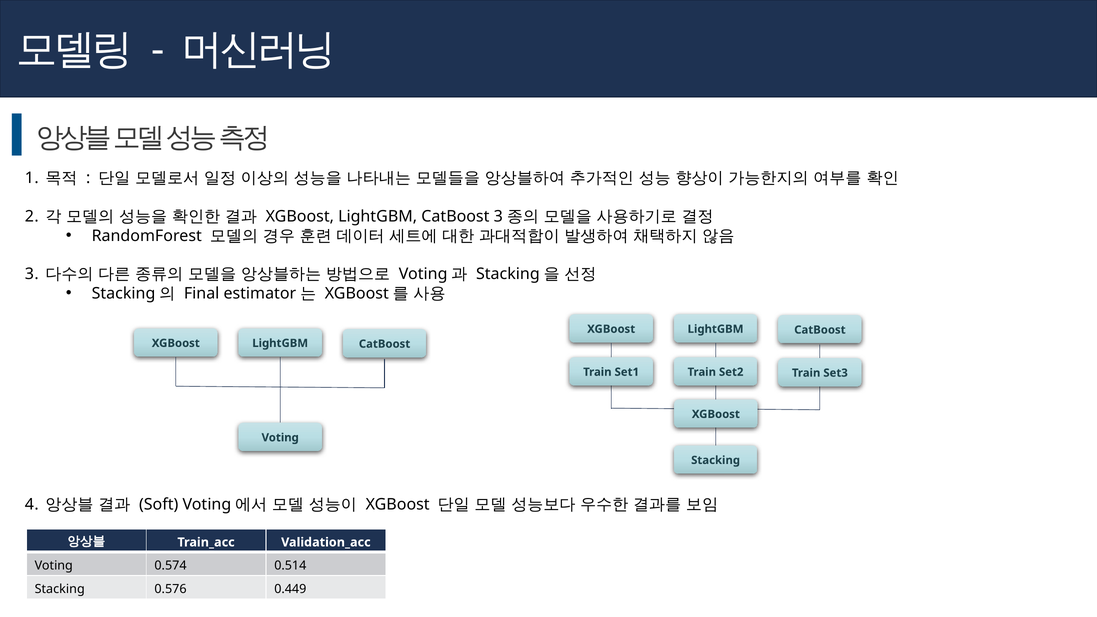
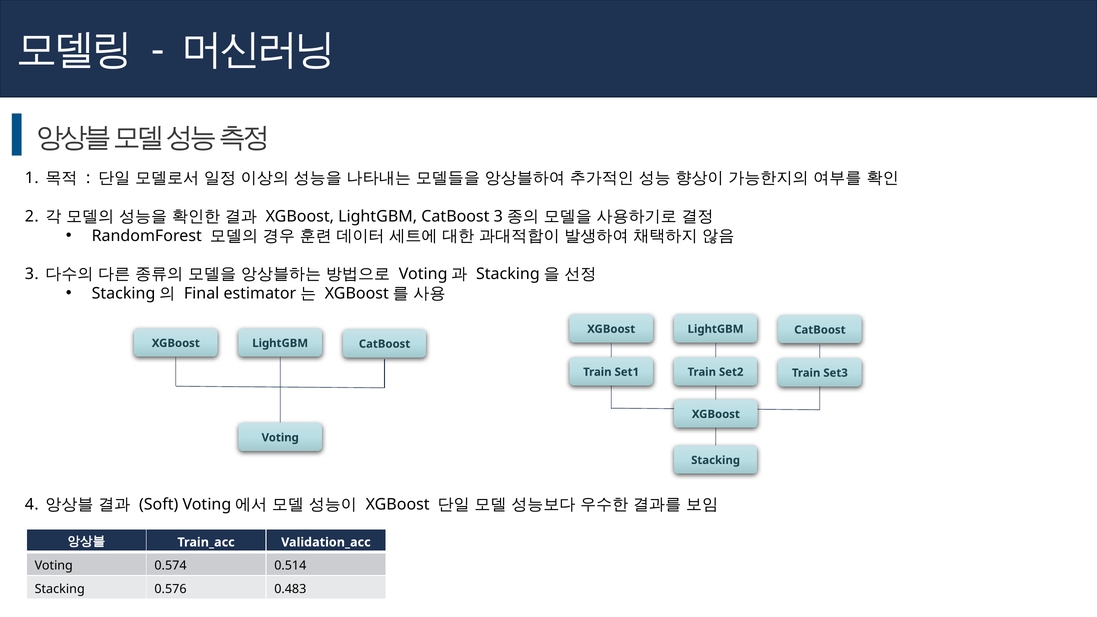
0.449: 0.449 -> 0.483 (290, 589)
